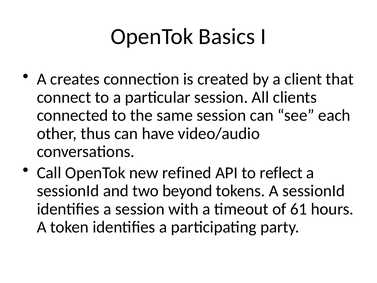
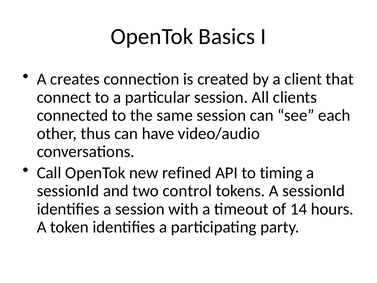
reflect: reflect -> timing (281, 173)
beyond: beyond -> control (187, 191)
61: 61 -> 14 (299, 209)
